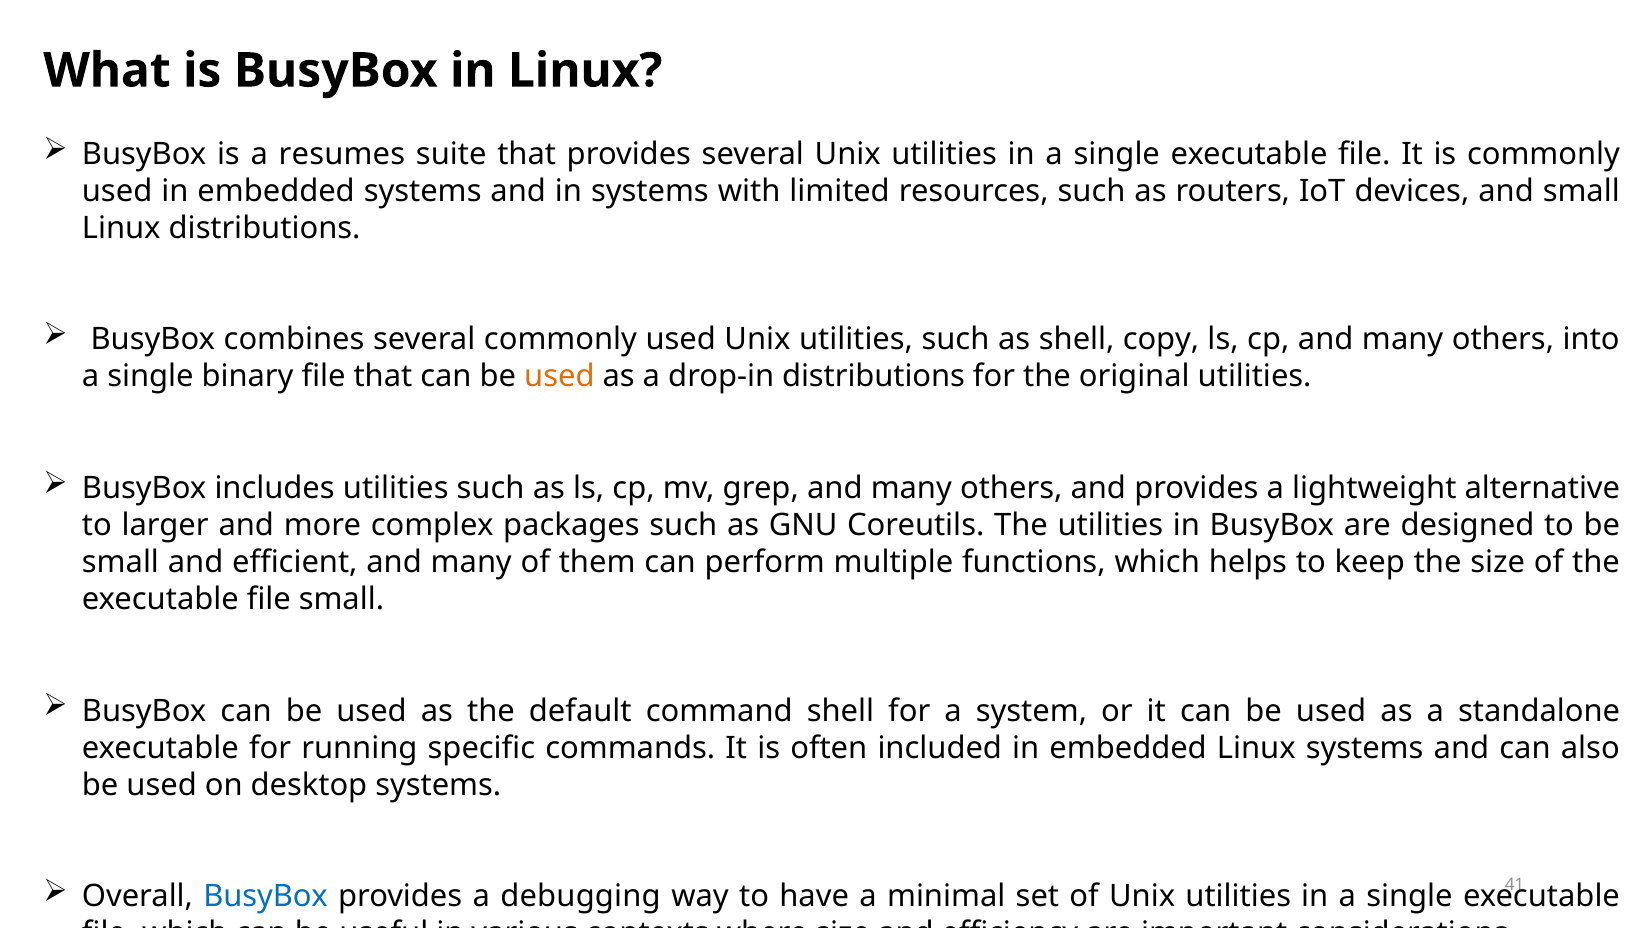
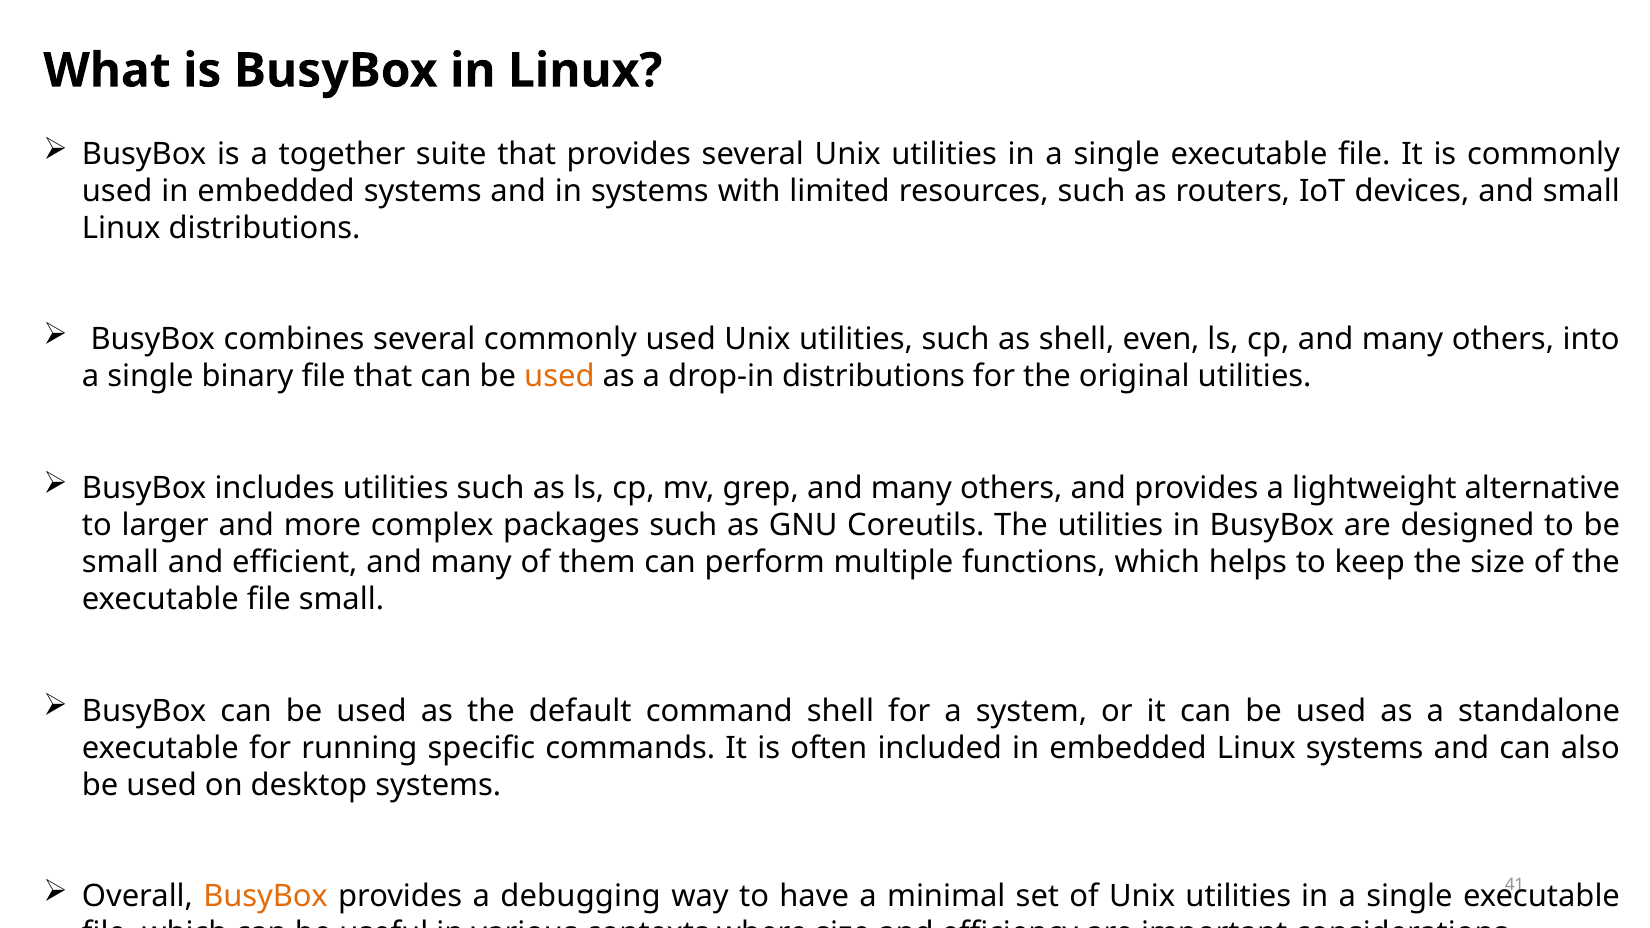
resumes: resumes -> together (342, 154)
copy: copy -> even (1161, 340)
BusyBox colour: blue -> orange (266, 897)
